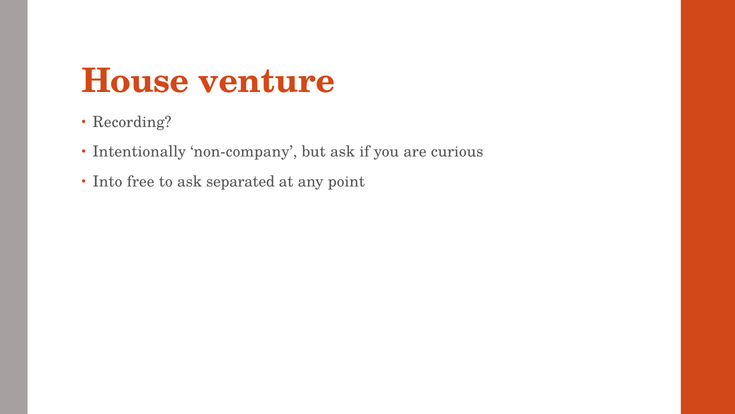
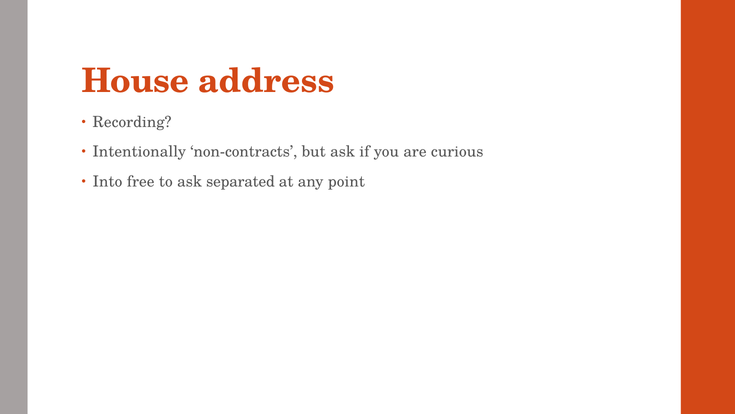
venture: venture -> address (266, 81)
non-company: non-company -> non-contracts (244, 152)
